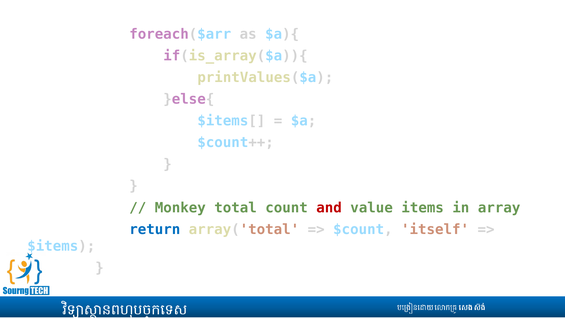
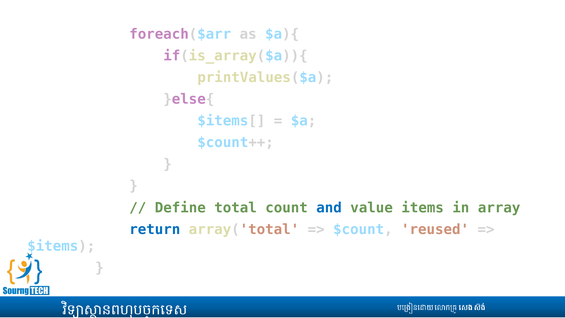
Monkey: Monkey -> Define (180, 208)
and colour: red -> blue (329, 208)
itself: itself -> reused (435, 229)
